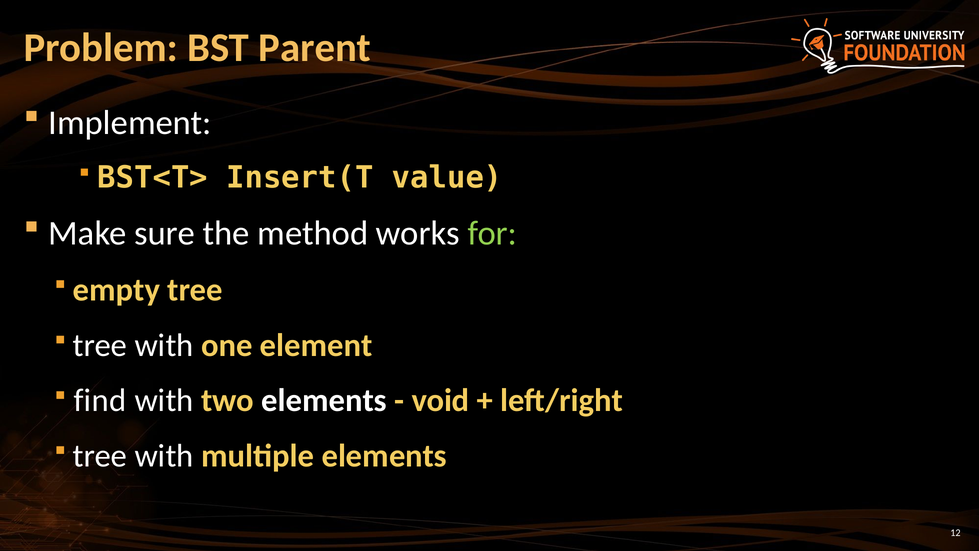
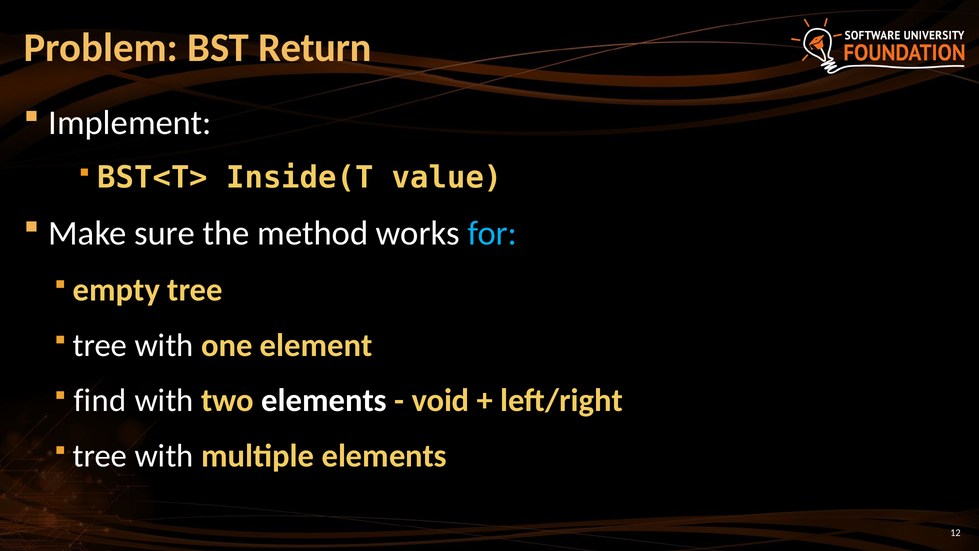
Parent: Parent -> Return (315, 48)
Insert(T: Insert(T -> Inside(T (300, 178)
for colour: light green -> light blue (492, 233)
